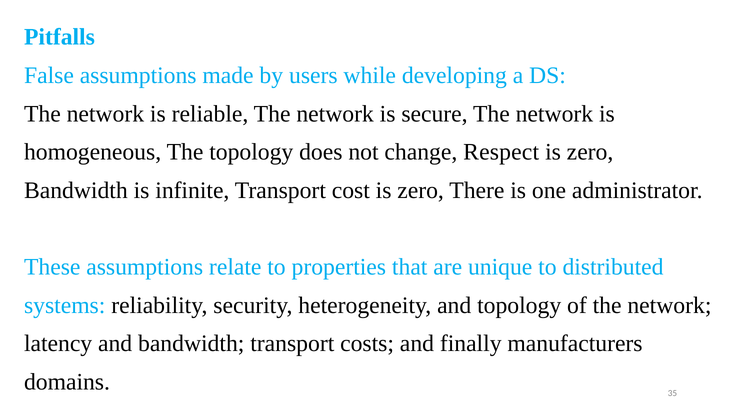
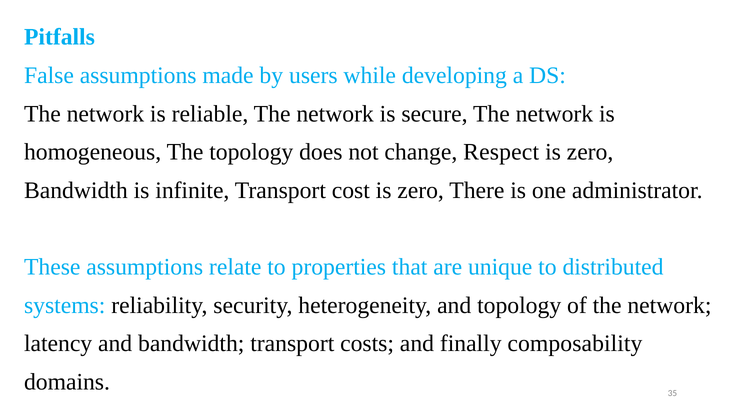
manufacturers: manufacturers -> composability (575, 344)
